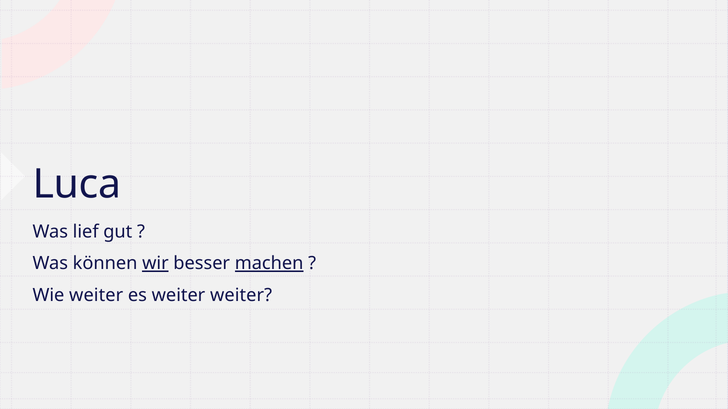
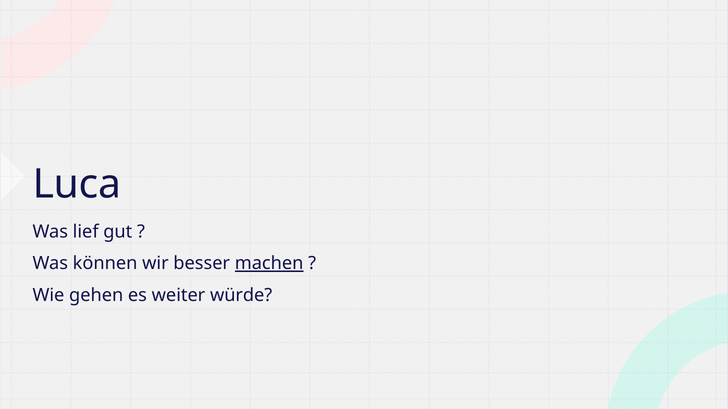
wir underline: present -> none (155, 264)
Wie weiter: weiter -> gehen (96, 295)
weiter weiter: weiter -> würde (241, 295)
